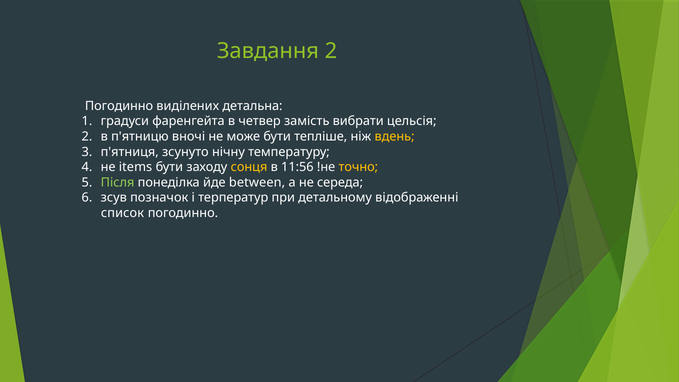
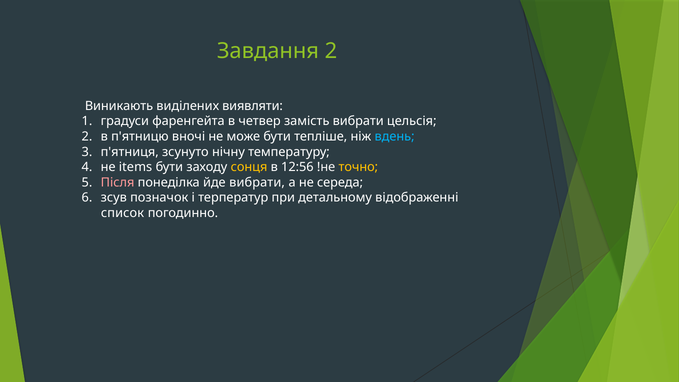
Погодинно: Погодинно -> Виникають (119, 106)
детальна: детальна -> виявляти (252, 106)
вдень colour: yellow -> light blue (395, 137)
11:56: 11:56 -> 12:56 (297, 167)
Після colour: light green -> pink (118, 182)
йде between: between -> вибрати (257, 182)
